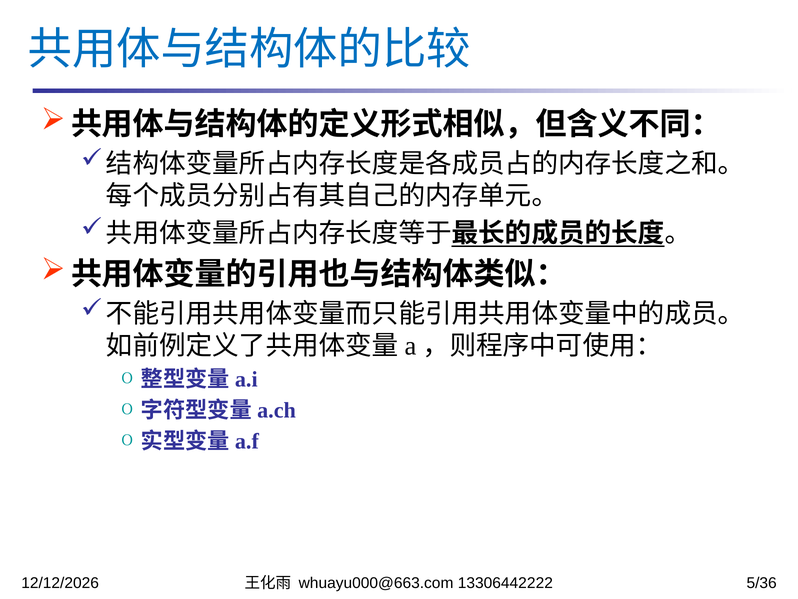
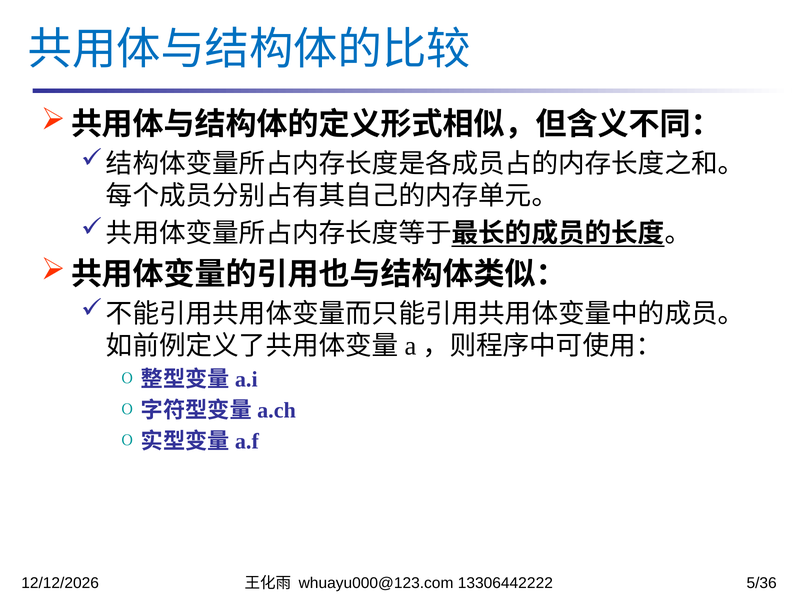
whuayu000@663.com: whuayu000@663.com -> whuayu000@123.com (376, 583)
